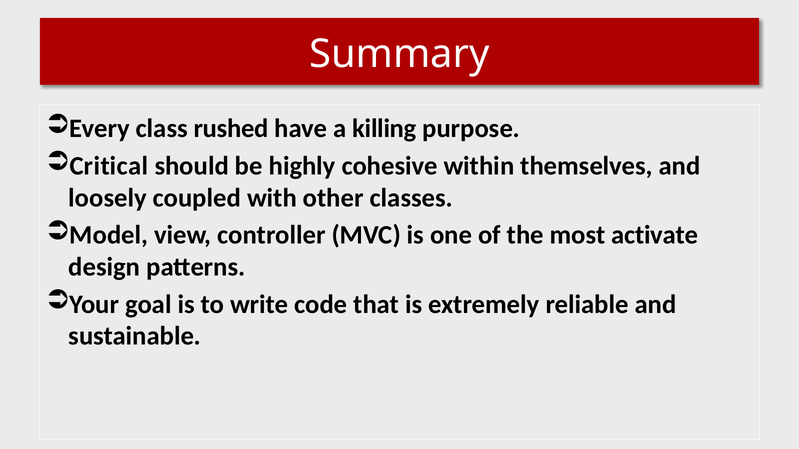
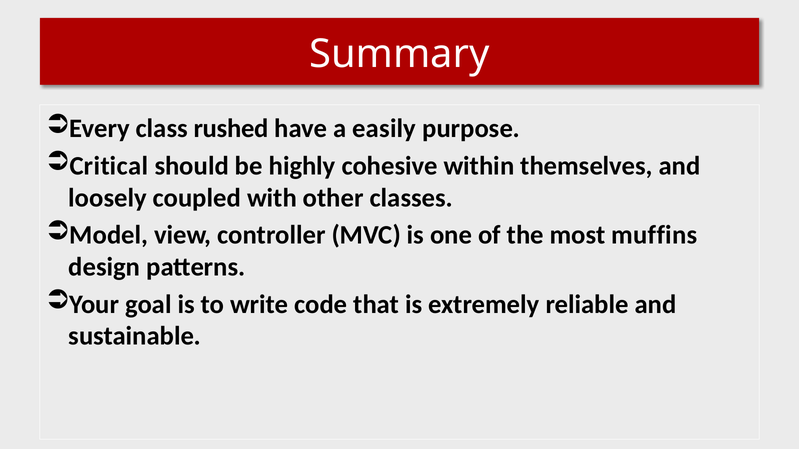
killing: killing -> easily (384, 129)
activate: activate -> muffins (654, 235)
